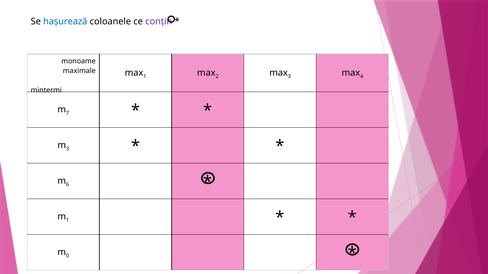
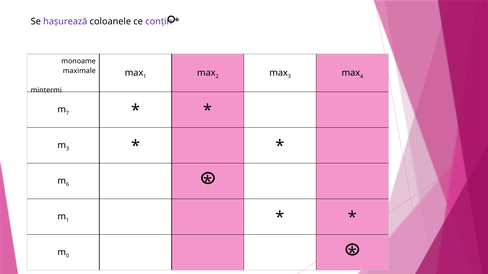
hașurează colour: blue -> purple (65, 22)
